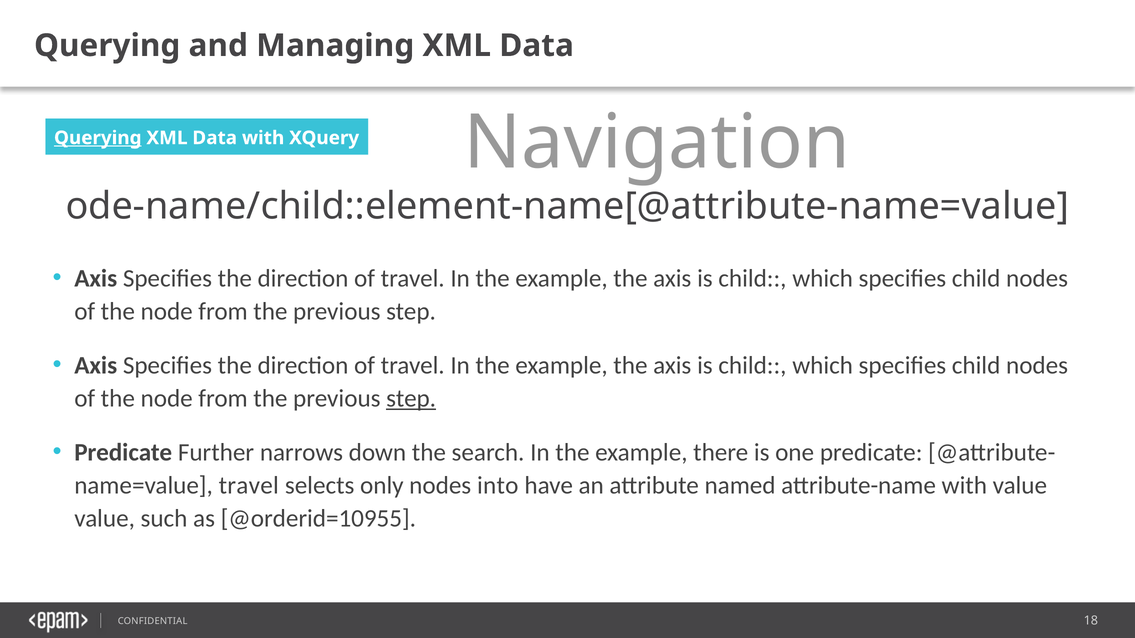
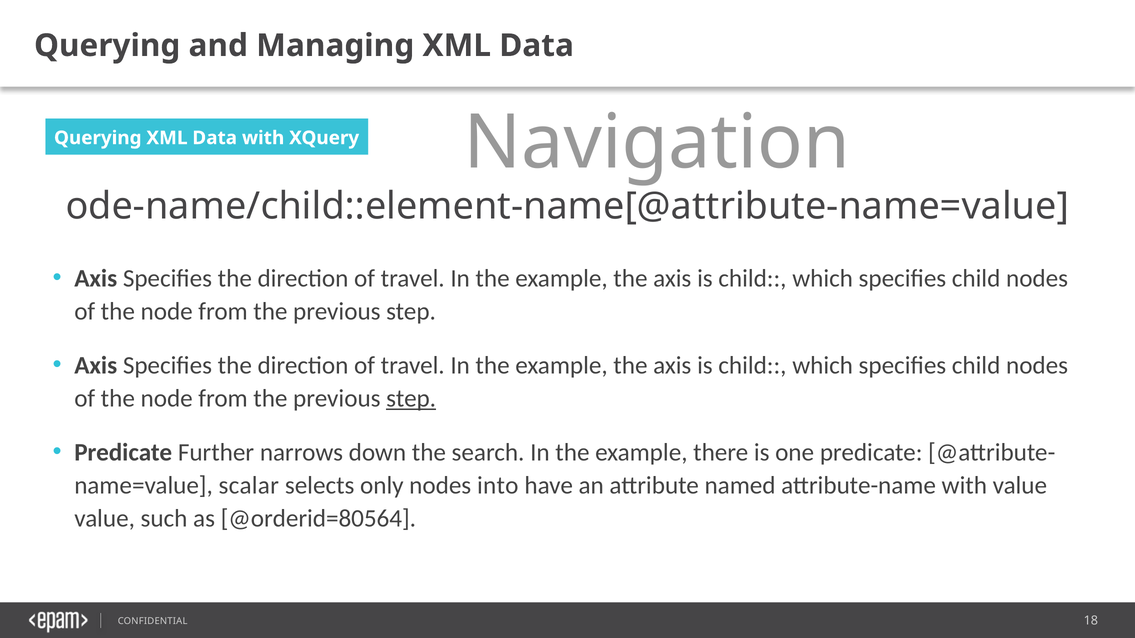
Querying underline: present -> none (98, 138)
travel: travel -> scalar (249, 486)
@orderid=10955: @orderid=10955 -> @orderid=80564 (318, 519)
